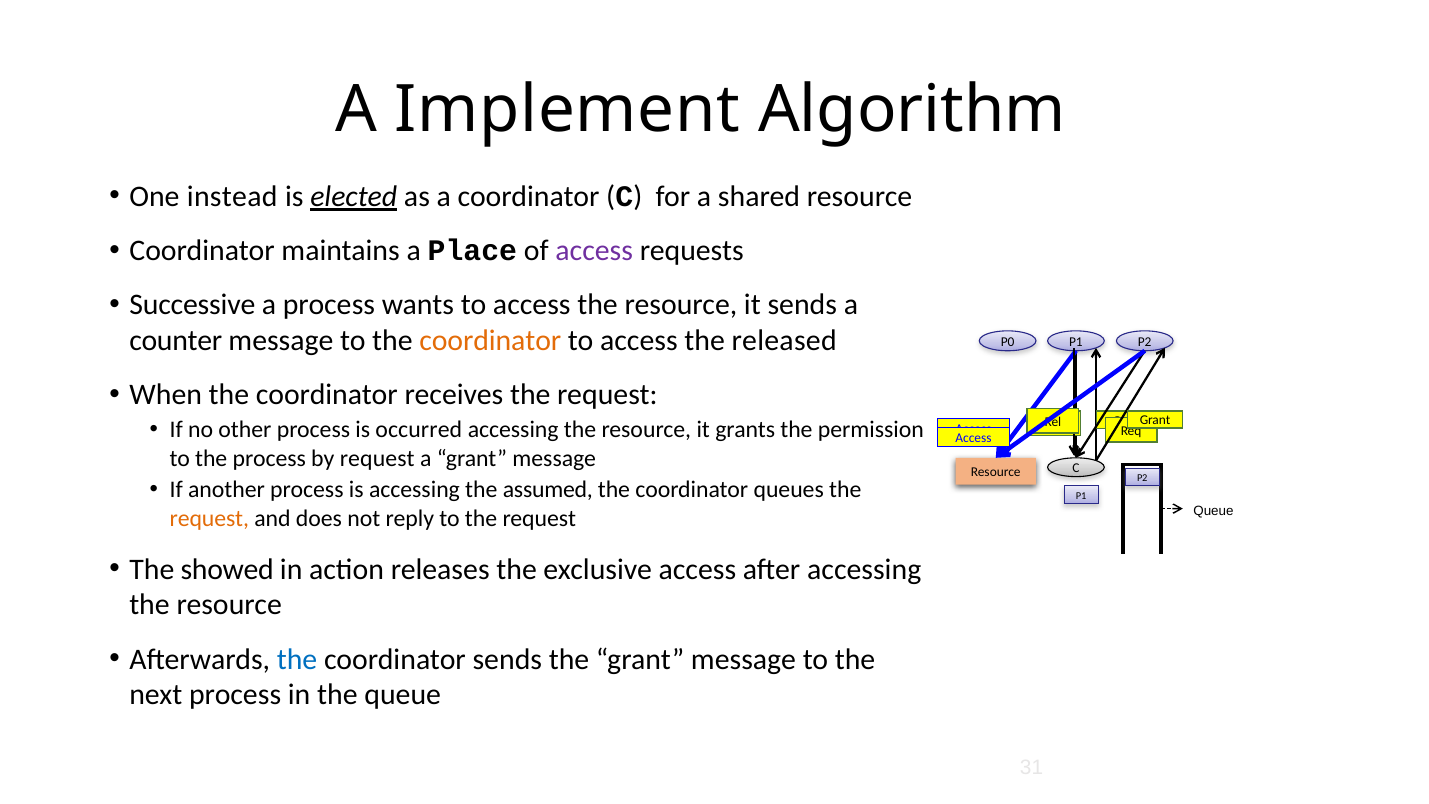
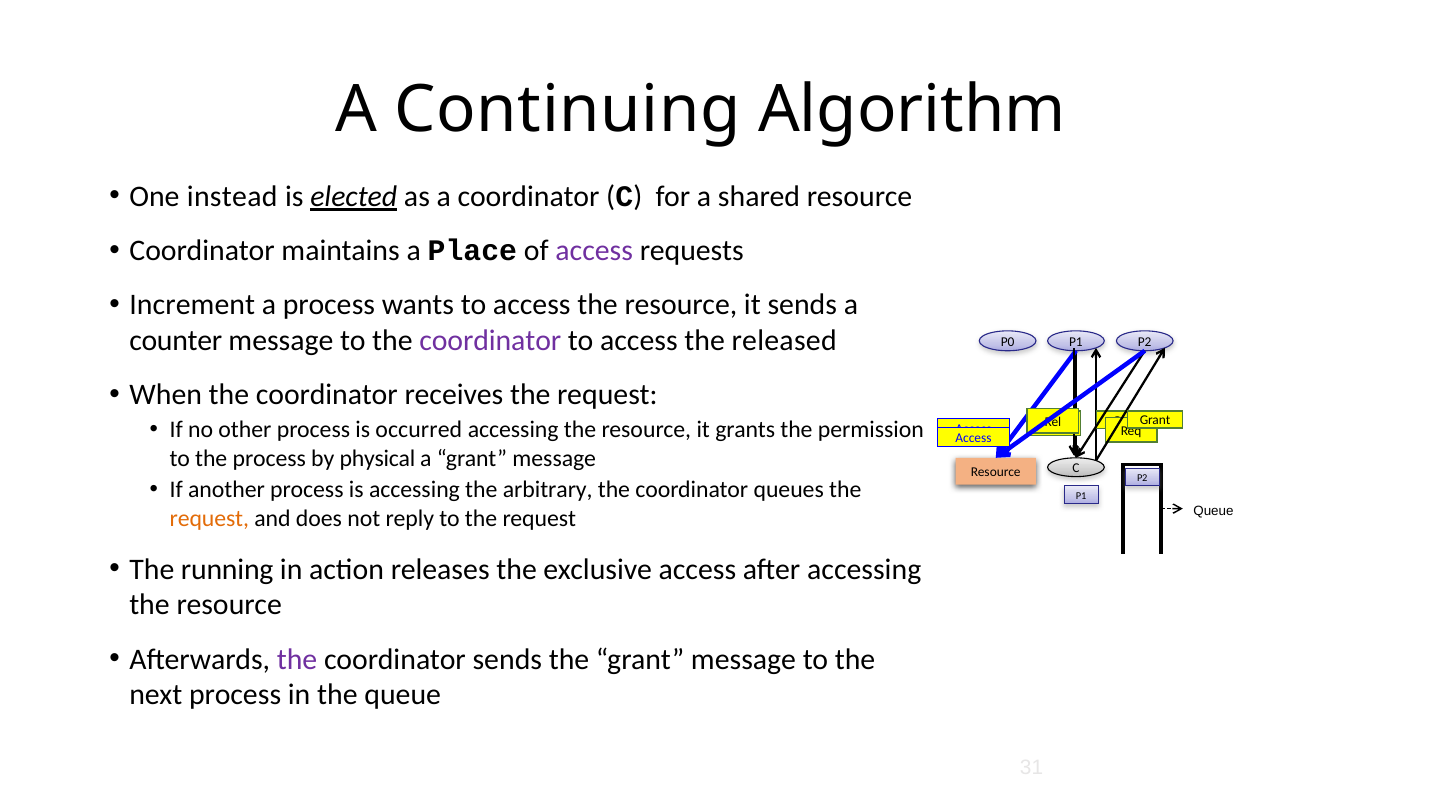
Implement: Implement -> Continuing (568, 109)
Successive: Successive -> Increment (192, 305)
coordinator colour: orange -> purple (490, 341)
by request: request -> physical (377, 458)
assumed: assumed -> arbitrary (548, 490)
showed: showed -> running (227, 569)
the colour: blue -> purple (297, 659)
